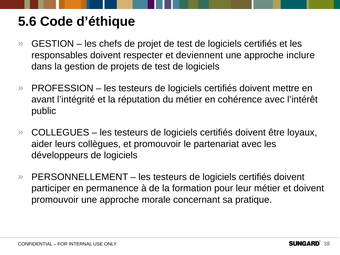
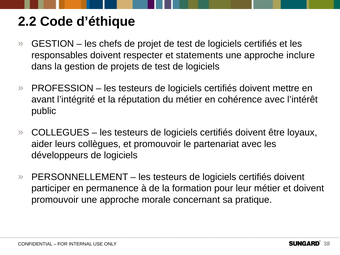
5.6: 5.6 -> 2.2 (27, 22)
deviennent: deviennent -> statements (199, 55)
